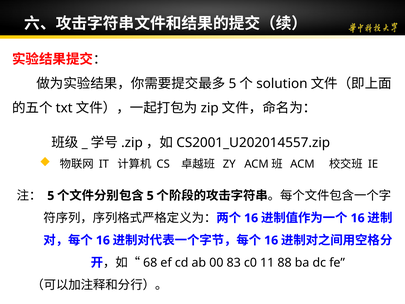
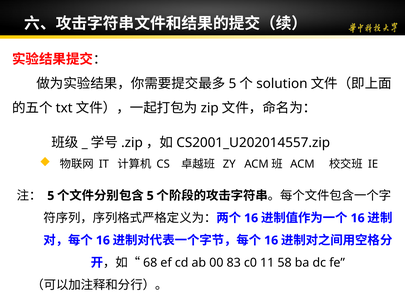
88: 88 -> 58 (285, 262)
